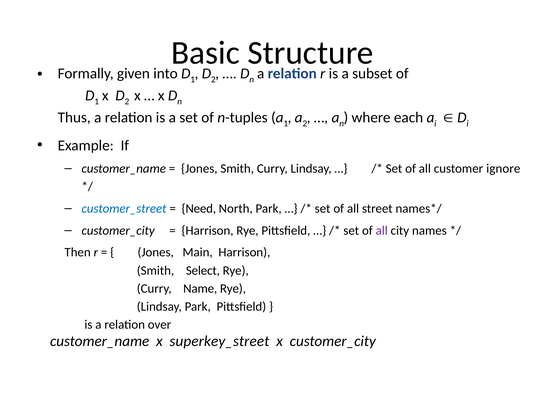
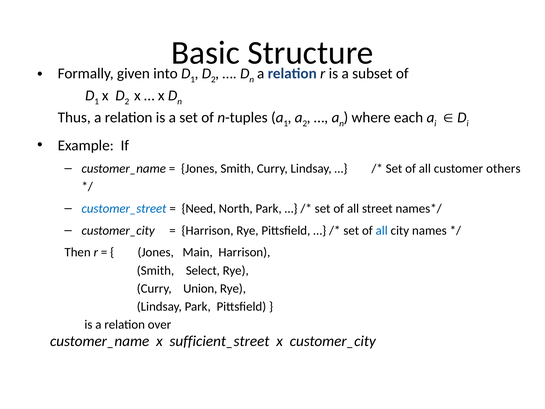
ignore: ignore -> others (503, 168)
all colour: purple -> blue (382, 230)
Name: Name -> Union (200, 288)
superkey_street: superkey_street -> sufficient_street (219, 341)
